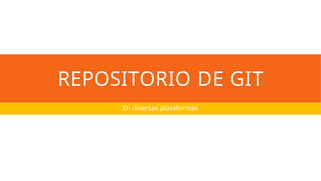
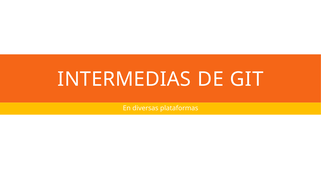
REPOSITORIO: REPOSITORIO -> INTERMEDIAS (124, 79)
